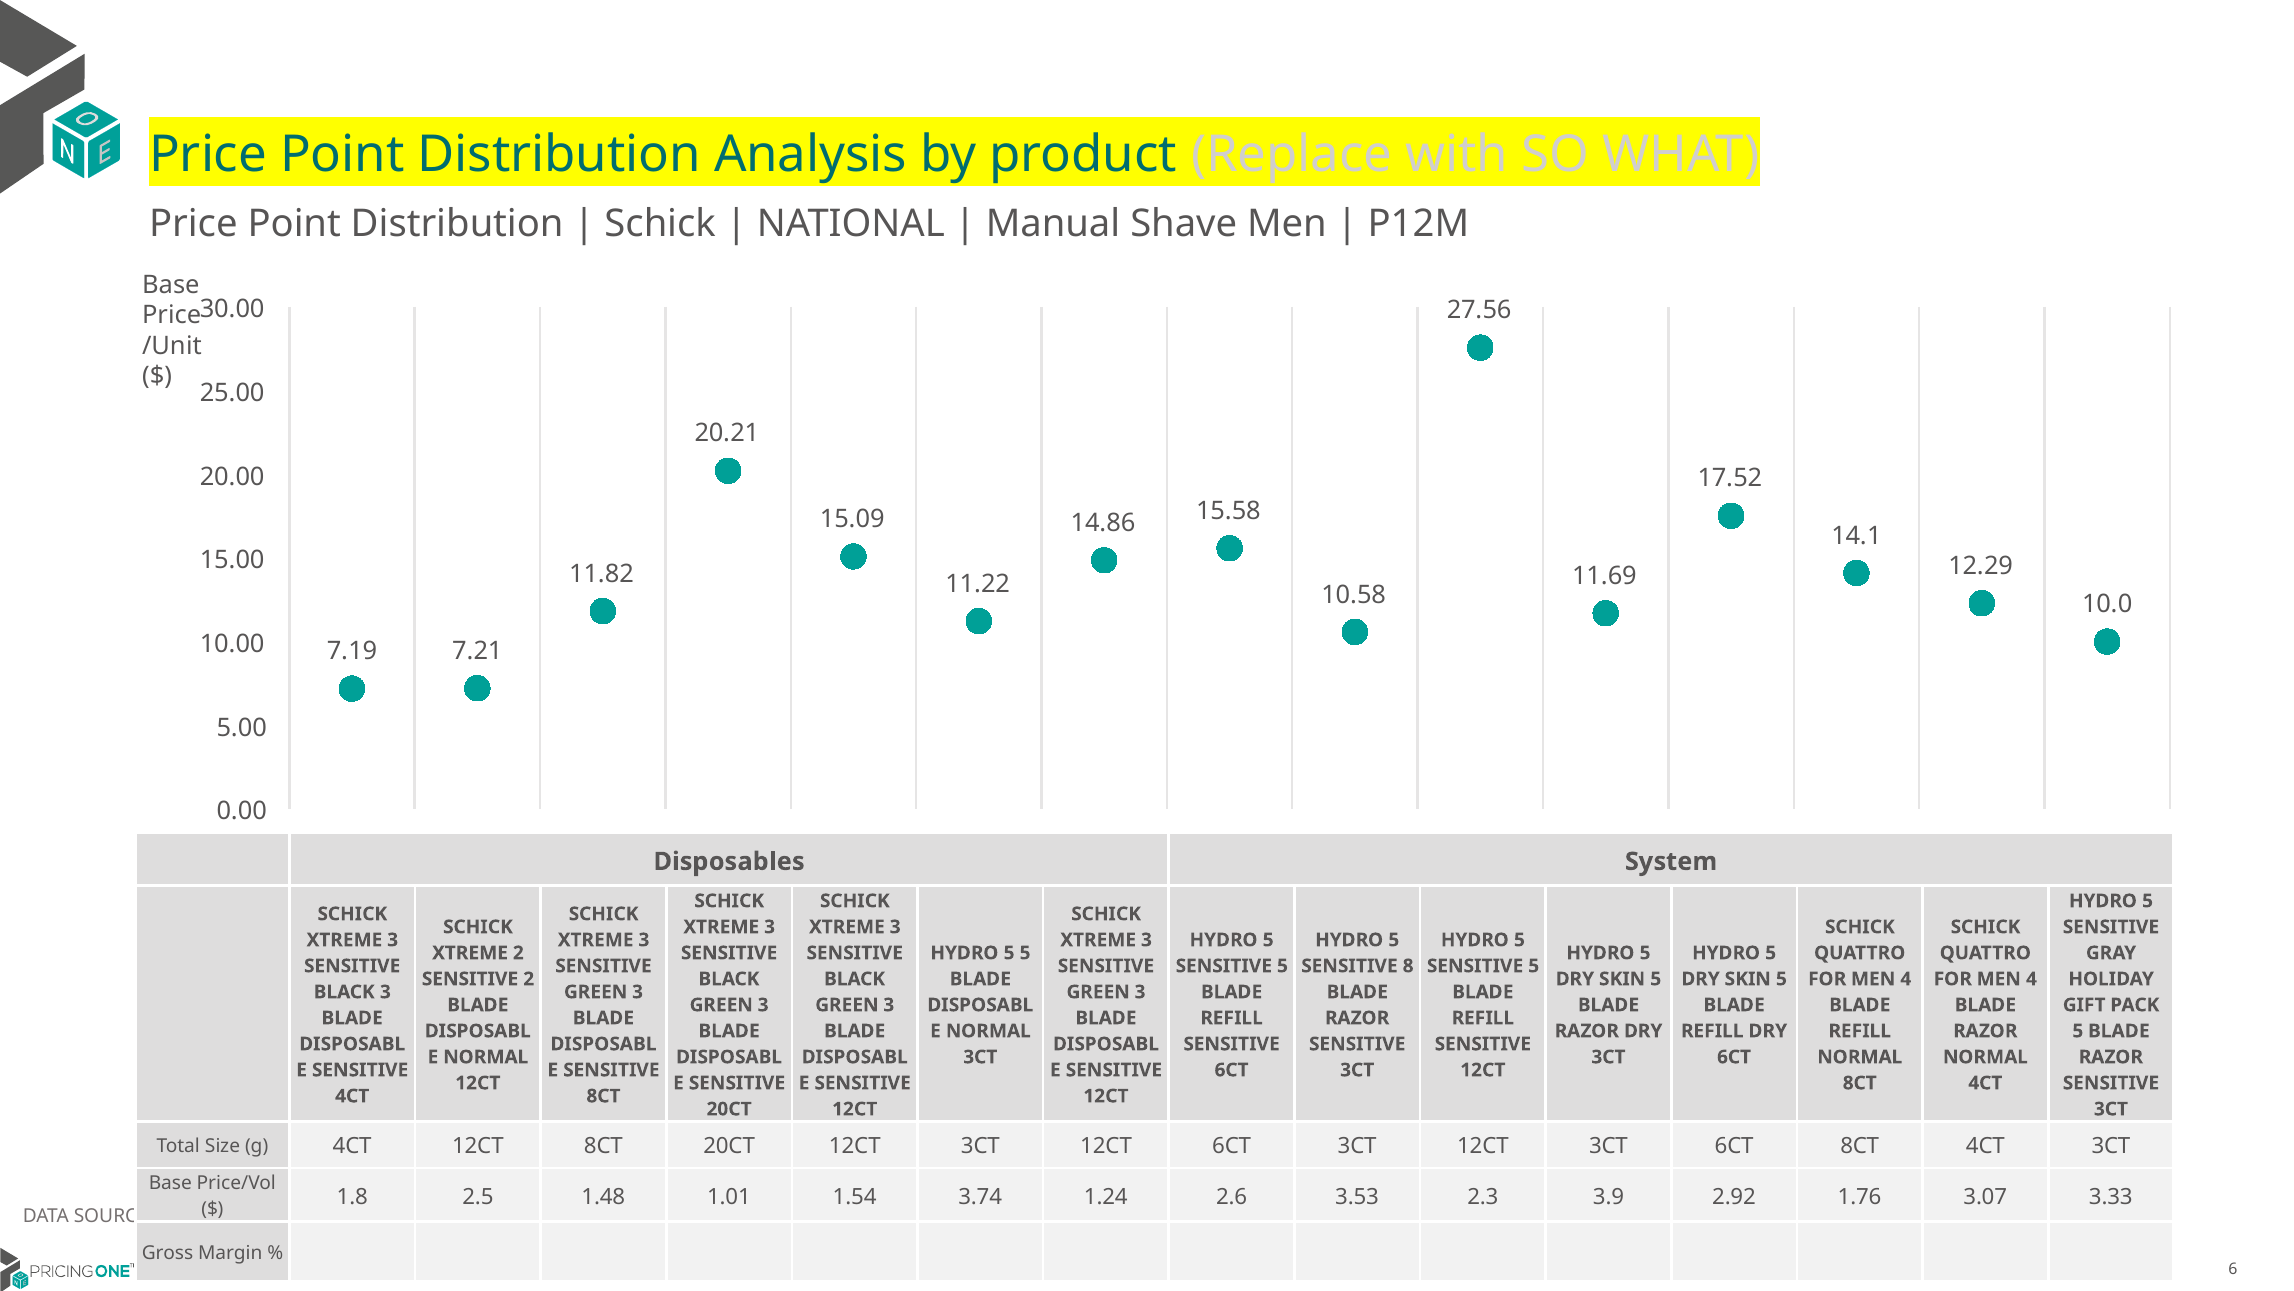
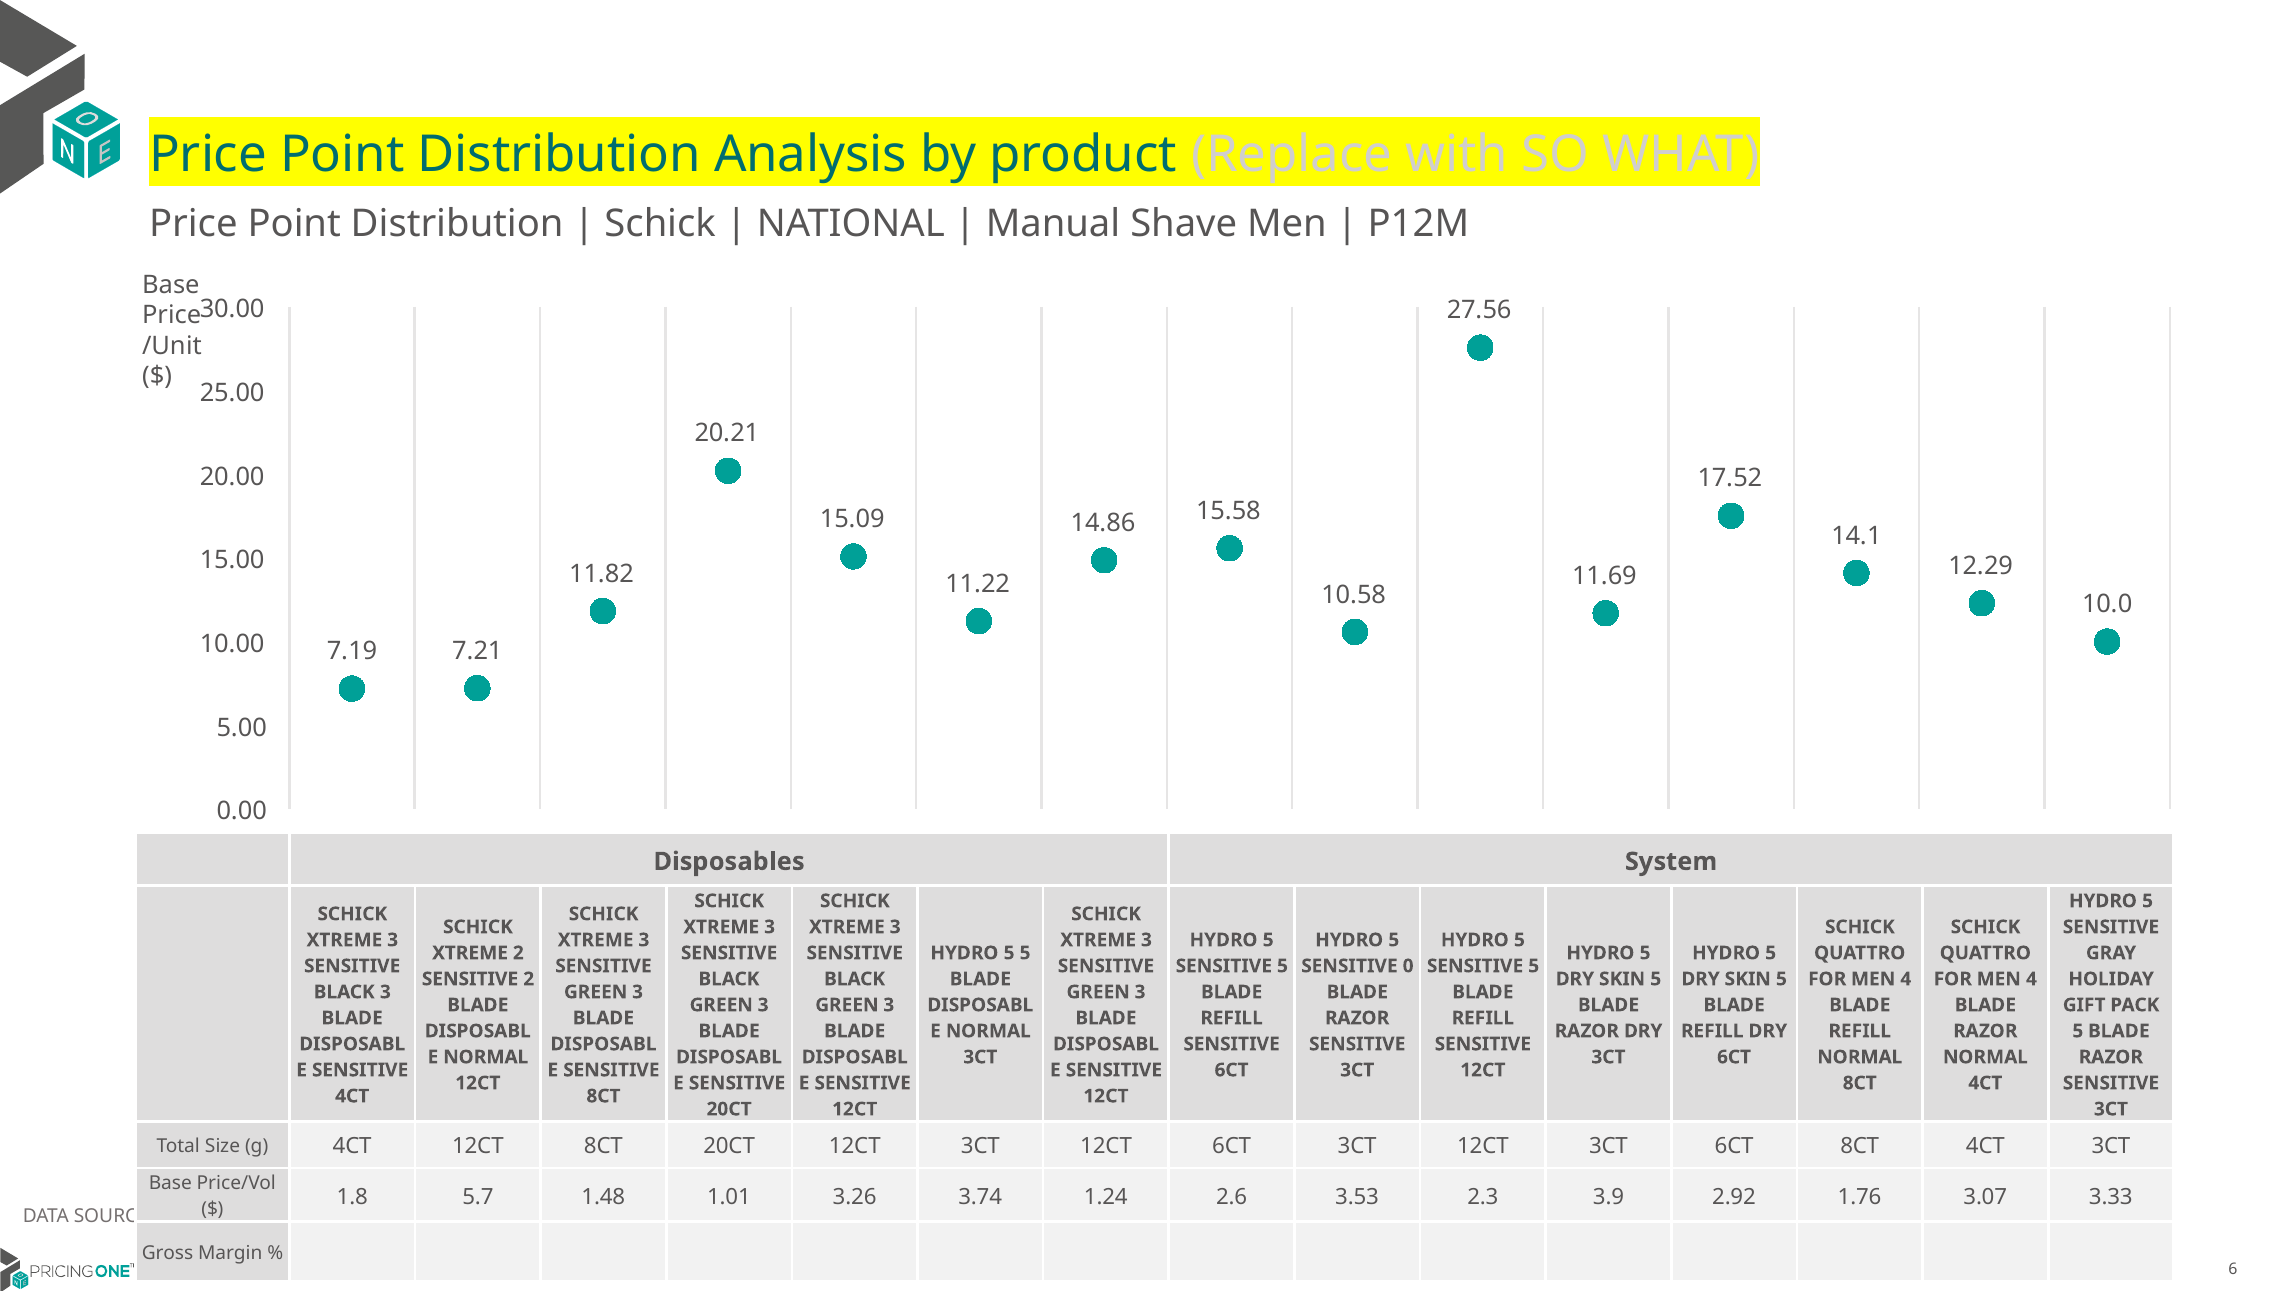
8: 8 -> 0 (1408, 966)
2.5: 2.5 -> 5.7 (478, 1196)
1.54: 1.54 -> 3.26 (855, 1196)
